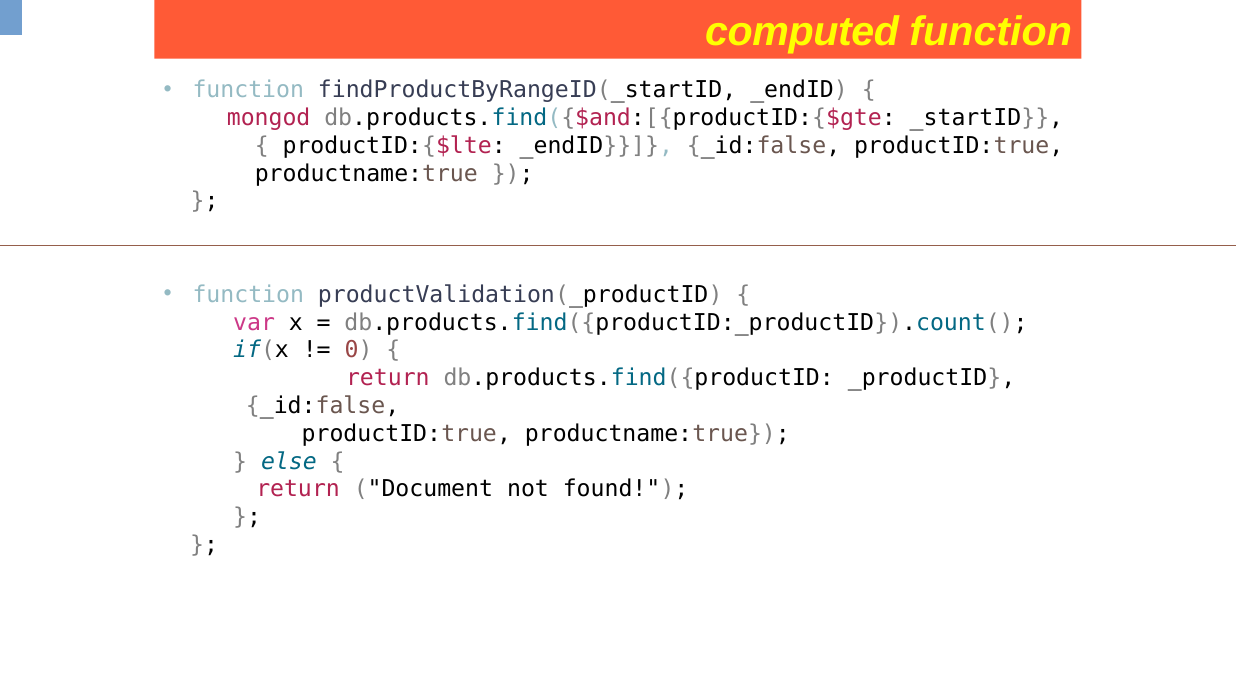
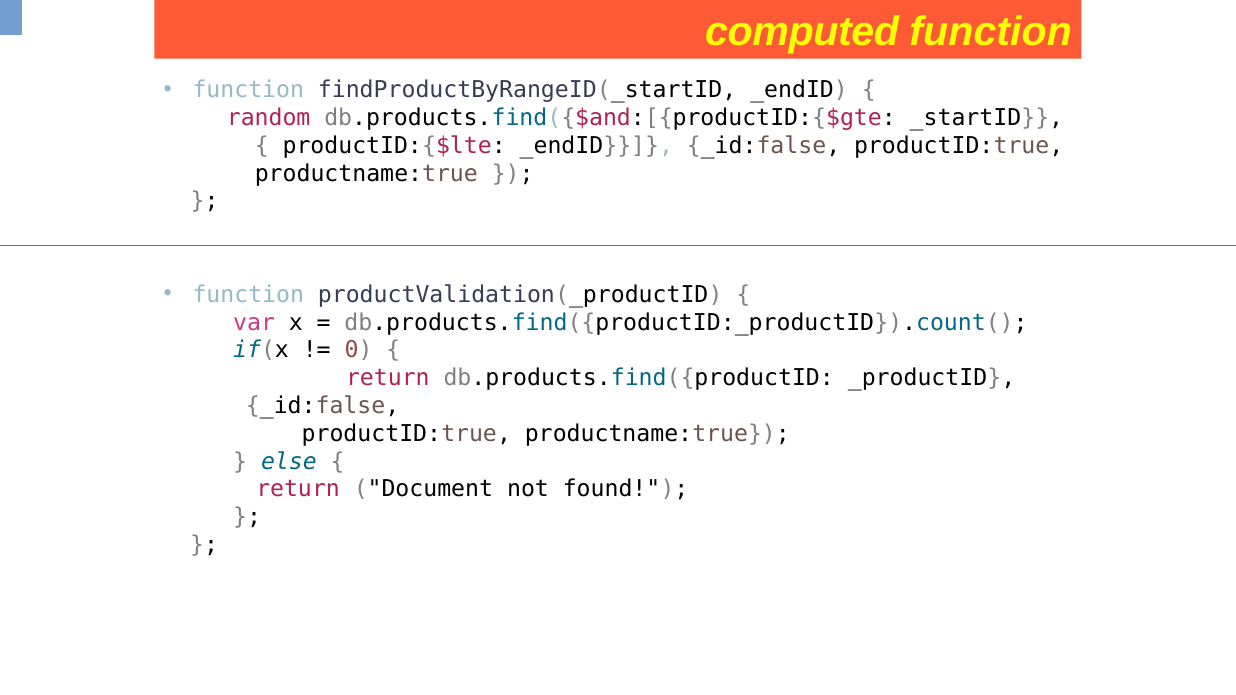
mongod: mongod -> random (269, 118)
